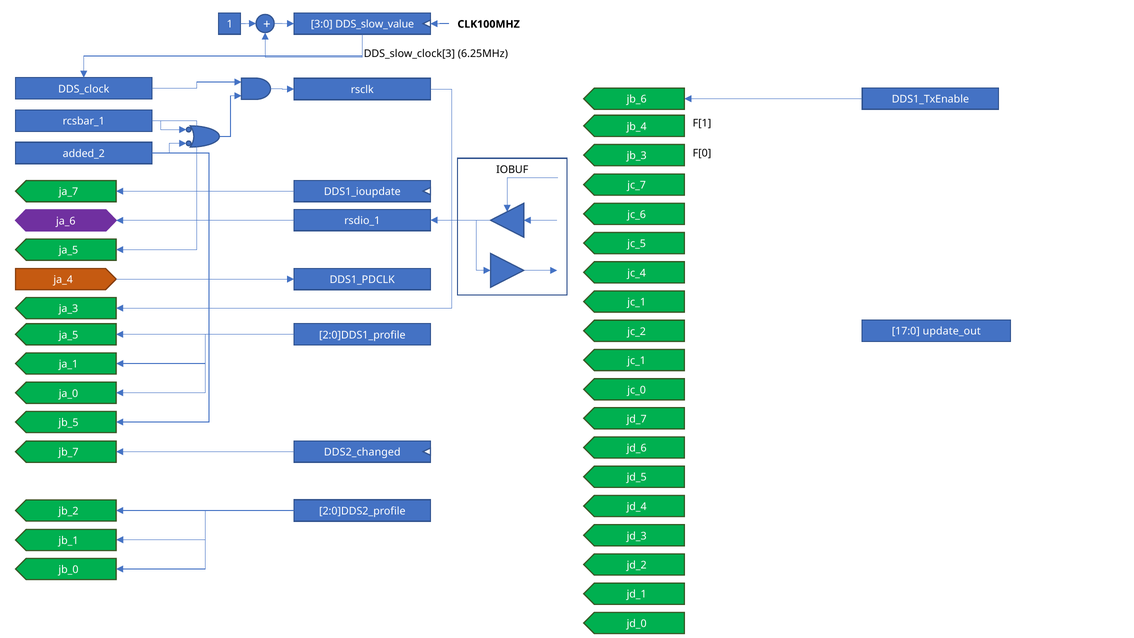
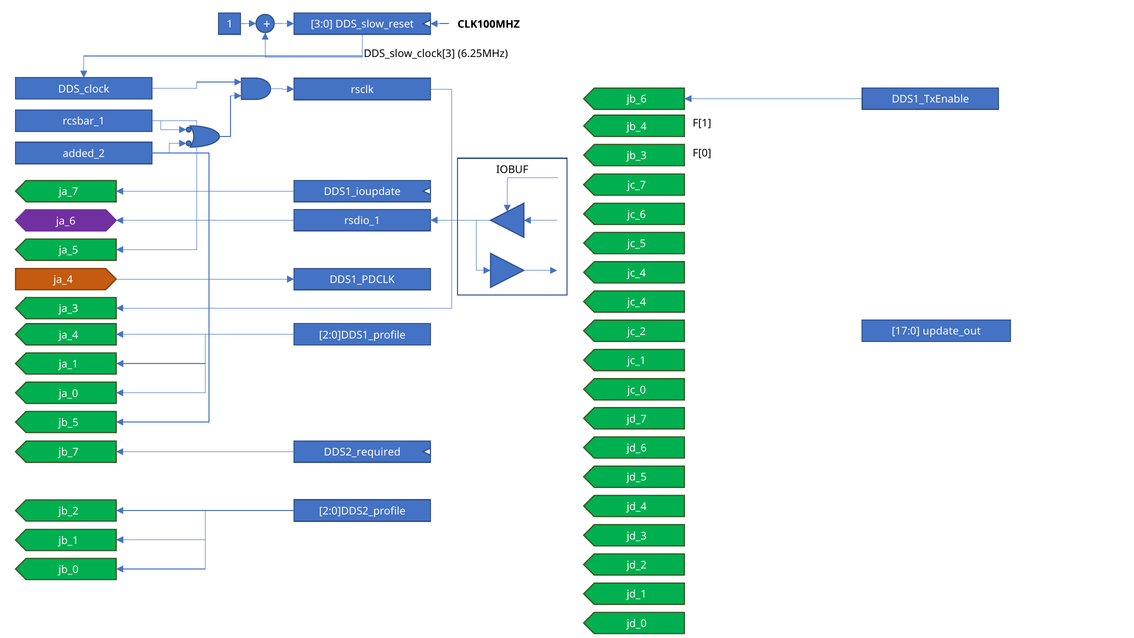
DDS_slow_value: DDS_slow_value -> DDS_slow_reset (375, 24)
jc_1: jc_1 -> jc_4 (637, 302)
ja_5: ja_5 -> ja_4 (68, 335)
DDS2_changed: DDS2_changed -> DDS2_required (362, 452)
